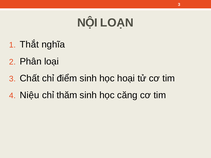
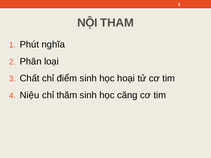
LOẠN: LOẠN -> THAM (117, 23)
Thắt: Thắt -> Phút (29, 45)
